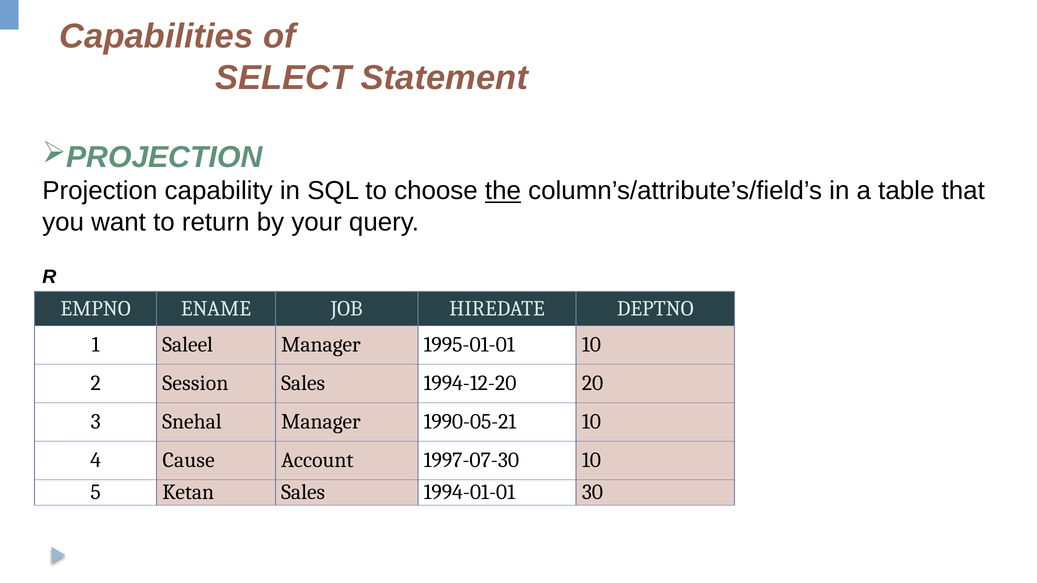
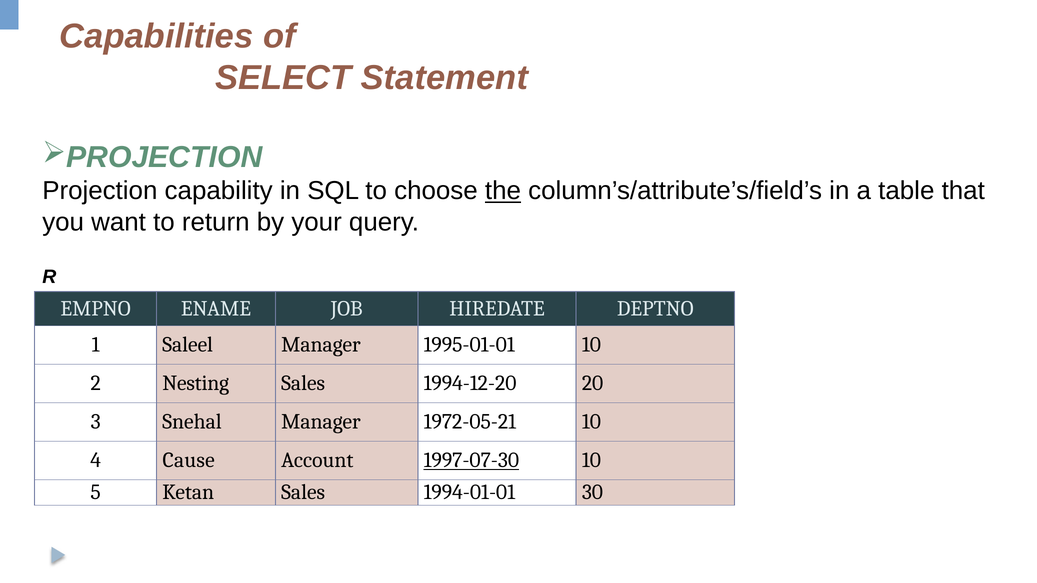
Session: Session -> Nesting (196, 384)
1990-05-21: 1990-05-21 -> 1972-05-21 (470, 422)
1997-07-30 underline: none -> present (471, 461)
